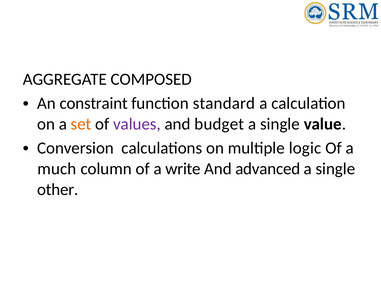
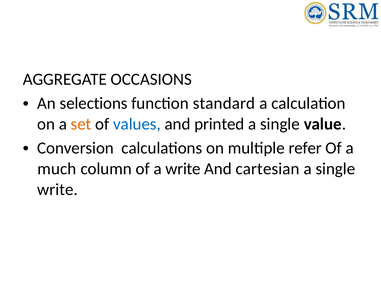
COMPOSED: COMPOSED -> OCCASIONS (151, 79)
constraint: constraint -> selections (94, 103)
values colour: purple -> blue (137, 124)
budget: budget -> printed (219, 124)
logic: logic -> refer (305, 148)
advanced: advanced -> cartesian (268, 169)
other: other -> write (58, 189)
